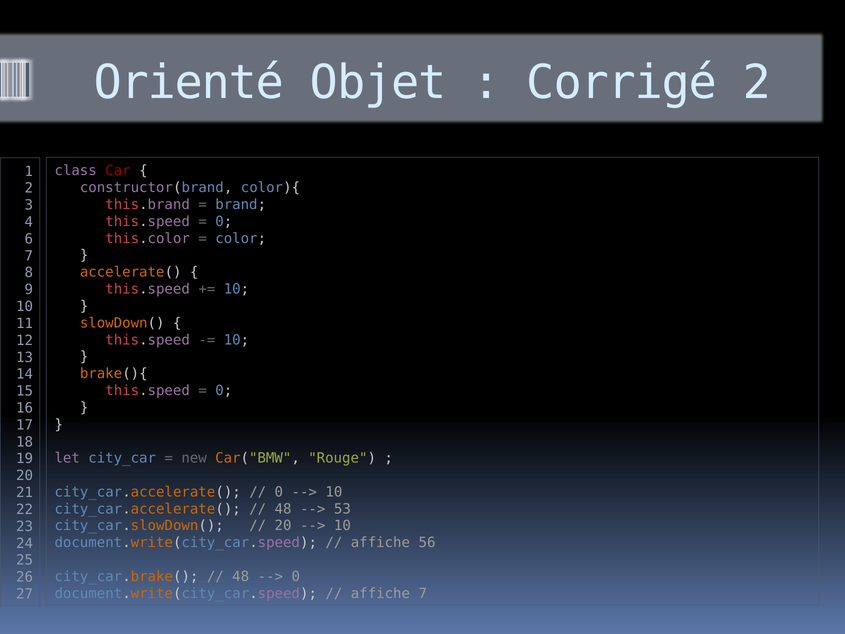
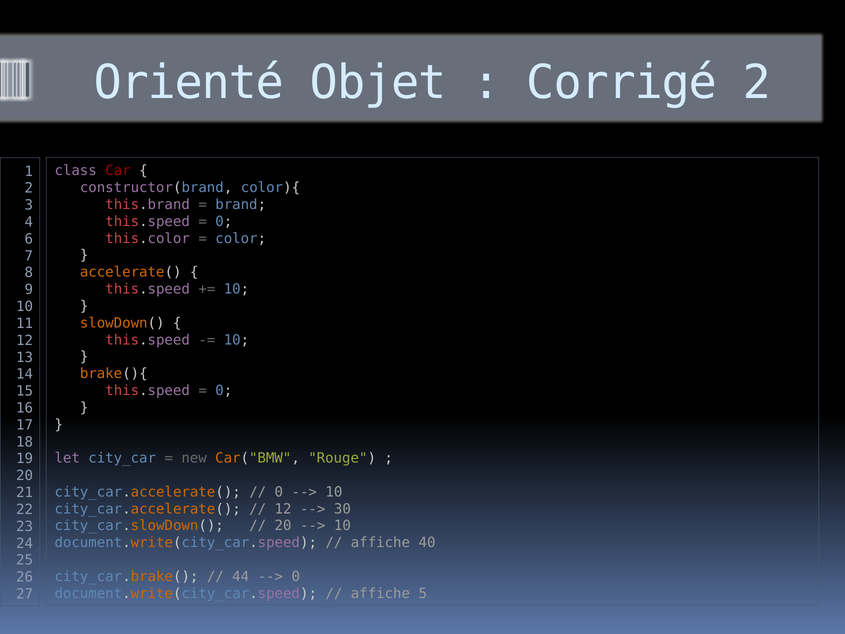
48: 48 -> 12 (283, 509)
53: 53 -> 30 (342, 509)
56: 56 -> 40 (427, 543)
48: 48 -> 44 (241, 576)
affiche 7: 7 -> 5 (423, 593)
